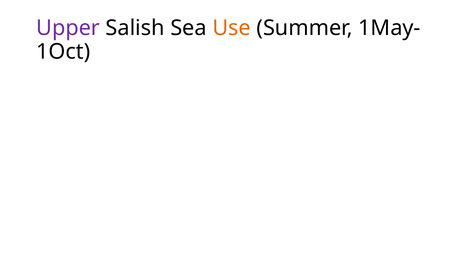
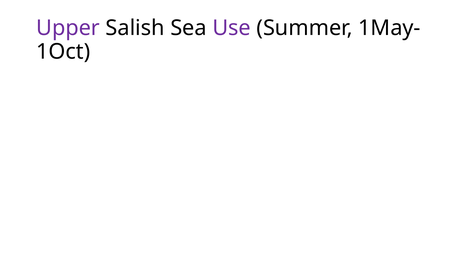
Use colour: orange -> purple (232, 28)
